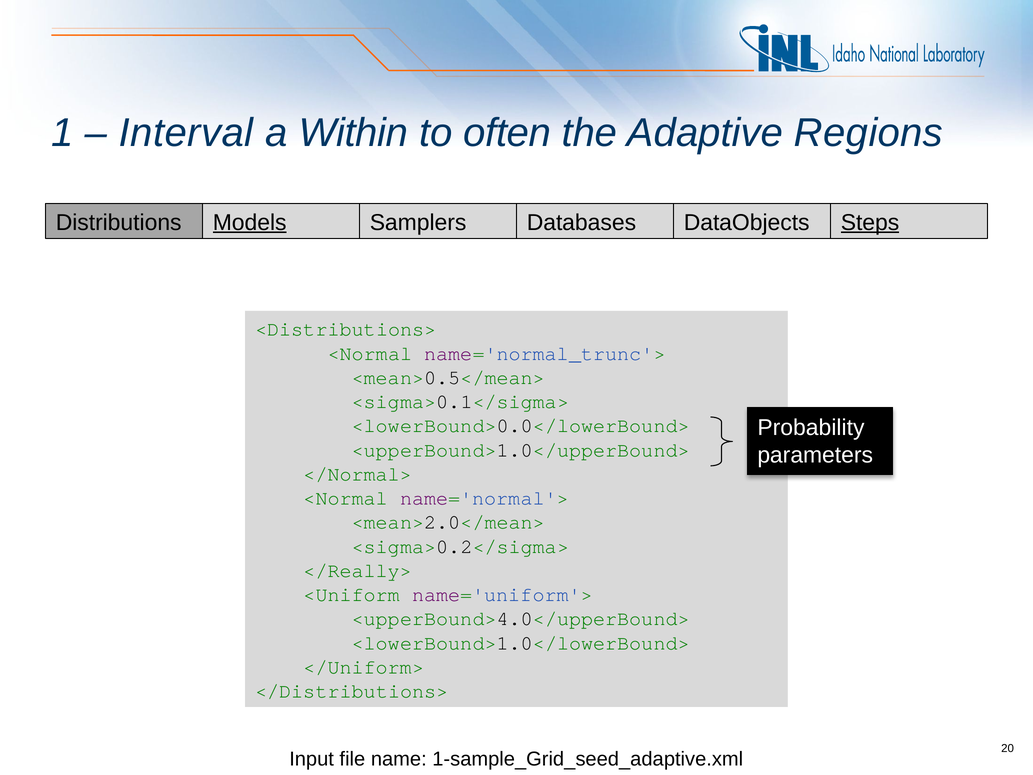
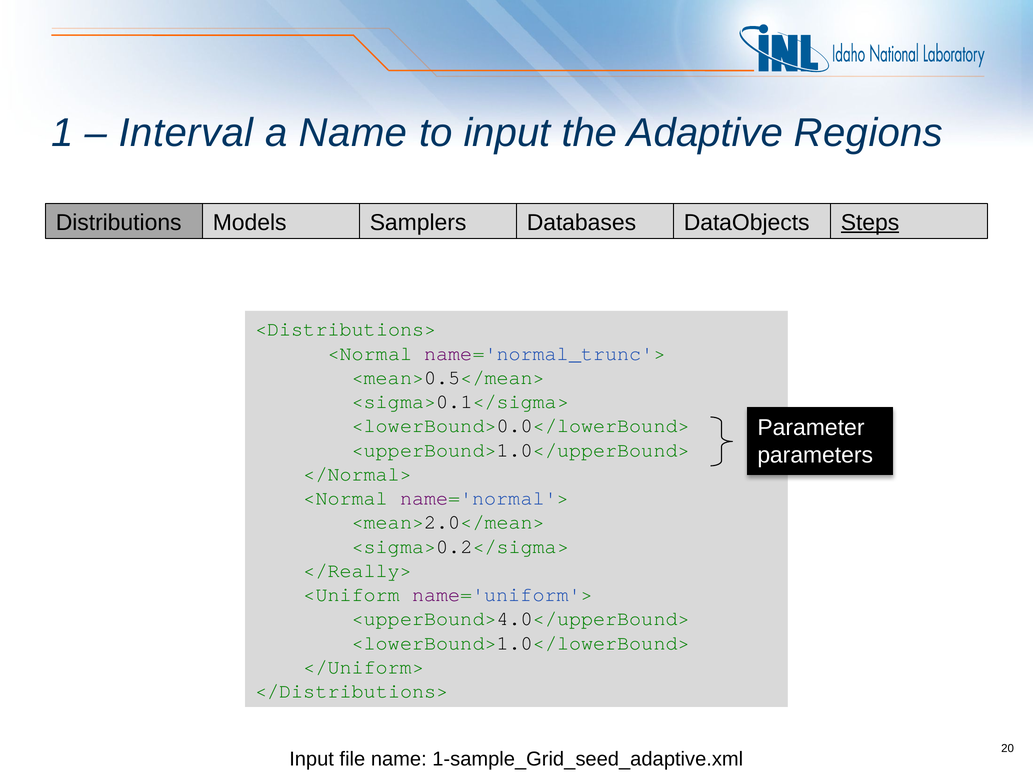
a Within: Within -> Name (353, 133)
to often: often -> input (507, 133)
Models underline: present -> none (250, 222)
Probability: Probability -> Parameter (811, 428)
